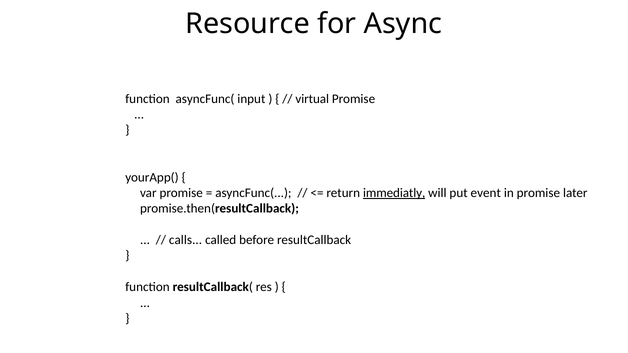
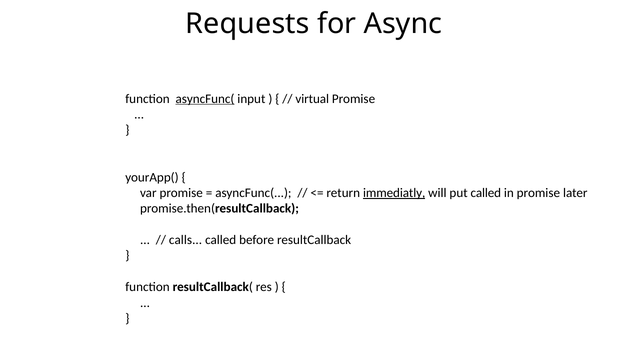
Resource: Resource -> Requests (248, 24)
asyncFunc( underline: none -> present (205, 99)
put event: event -> called (486, 193)
